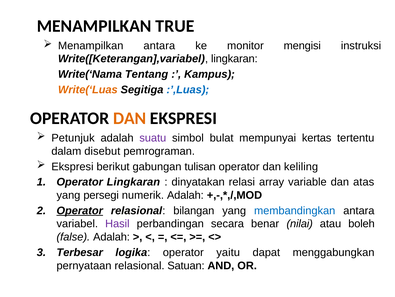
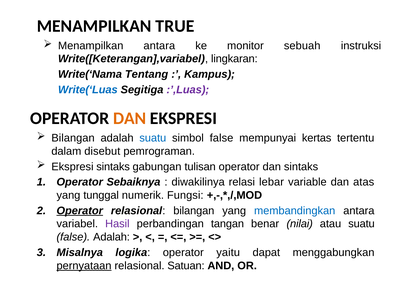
mengisi: mengisi -> sebuah (302, 46)
Write(‘Luas colour: orange -> blue (88, 89)
:’,Luas colour: blue -> purple (188, 89)
Petunjuk: Petunjuk -> Bilangan (73, 138)
suatu colour: purple -> blue (153, 138)
simbol bulat: bulat -> false (222, 138)
Ekspresi berikut: berikut -> sintaks (113, 166)
dan keliling: keliling -> sintaks (301, 166)
Operator Lingkaran: Lingkaran -> Sebaiknya (133, 182)
dinyatakan: dinyatakan -> diwakilinya (198, 182)
array: array -> lebar (272, 182)
persegi: persegi -> tunggal (101, 195)
numerik Adalah: Adalah -> Fungsi (185, 195)
secara: secara -> tangan (228, 223)
atau boleh: boleh -> suatu (361, 223)
Terbesar: Terbesar -> Misalnya (80, 252)
pernyataan underline: none -> present (84, 265)
